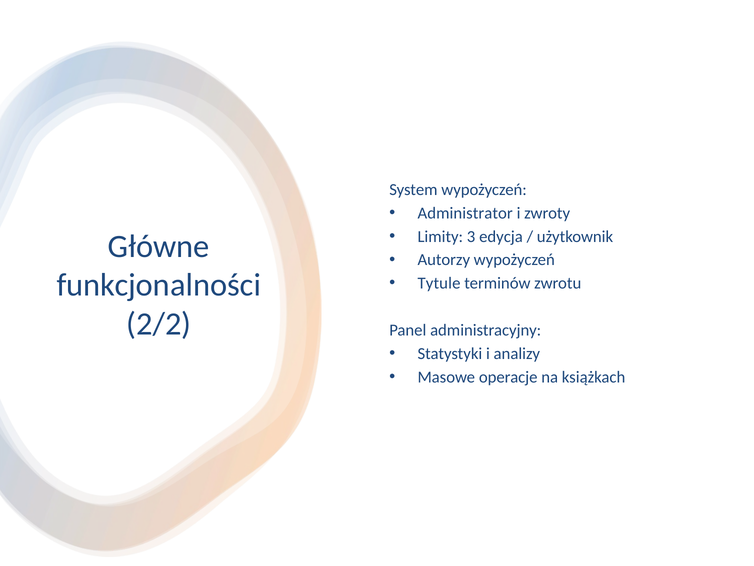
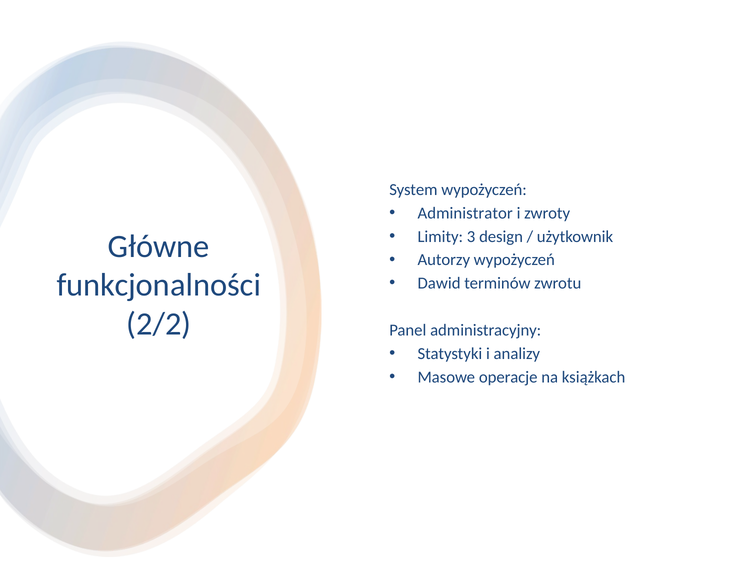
edycja: edycja -> design (501, 236)
Tytule: Tytule -> Dawid (439, 283)
